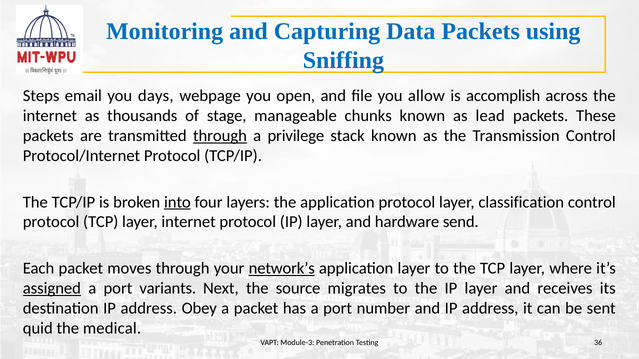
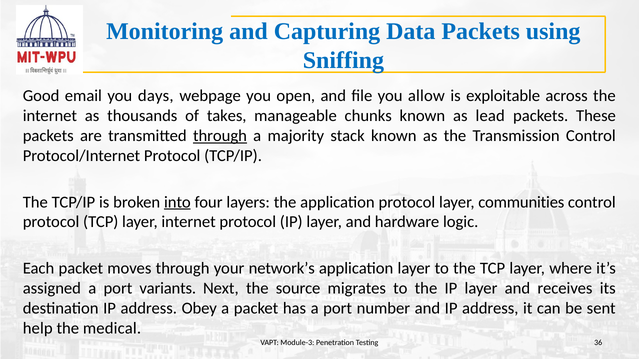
Steps: Steps -> Good (41, 96)
accomplish: accomplish -> exploitable (503, 96)
stage: stage -> takes (227, 116)
privilege: privilege -> majority (296, 136)
classification: classification -> communities (521, 202)
send: send -> logic (461, 222)
network’s underline: present -> none (282, 269)
assigned underline: present -> none (52, 289)
quid: quid -> help (38, 329)
